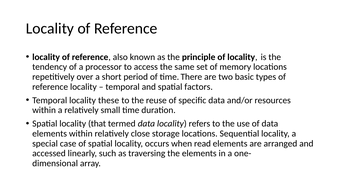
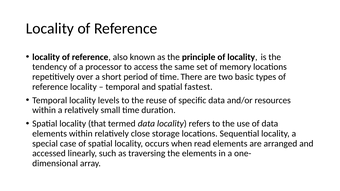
factors: factors -> fastest (199, 87)
these: these -> levels (109, 100)
